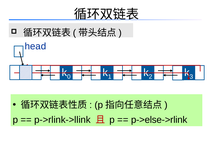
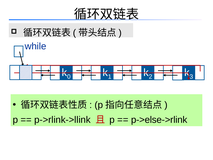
head: head -> while (35, 46)
